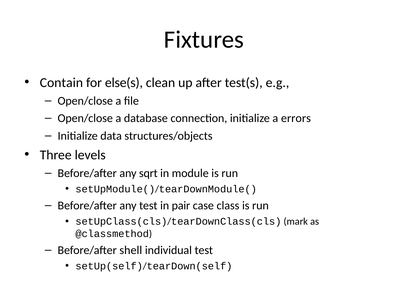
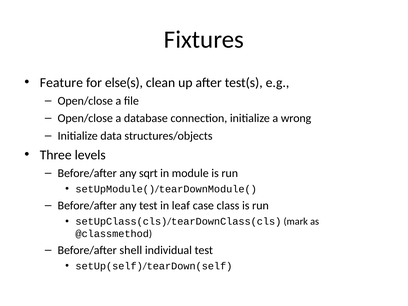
Contain: Contain -> Feature (61, 83)
errors: errors -> wrong (296, 118)
pair: pair -> leaf (181, 206)
